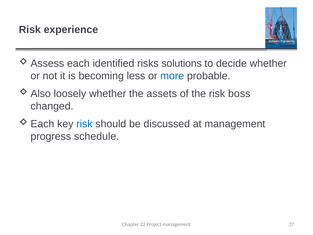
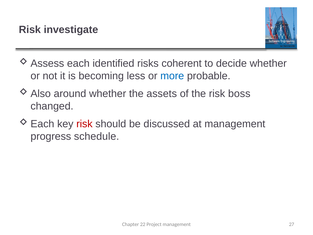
experience: experience -> investigate (71, 30)
solutions: solutions -> coherent (182, 63)
loosely: loosely -> around (70, 94)
risk colour: blue -> red (84, 124)
